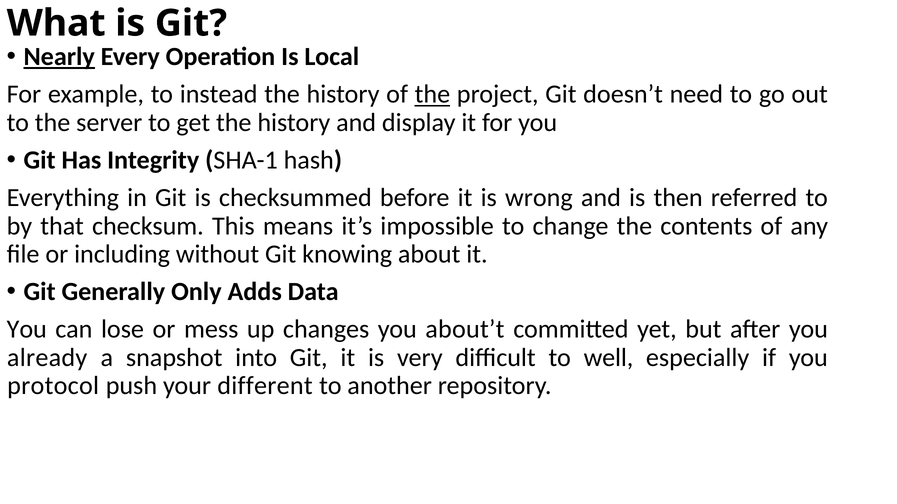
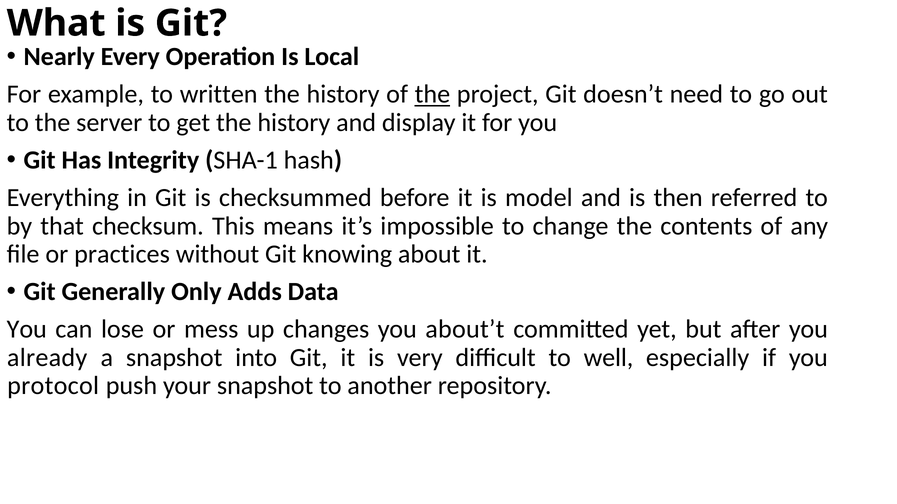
Nearly underline: present -> none (59, 57)
instead: instead -> written (219, 94)
wrong: wrong -> model (539, 198)
including: including -> practices (122, 254)
your different: different -> snapshot (265, 386)
